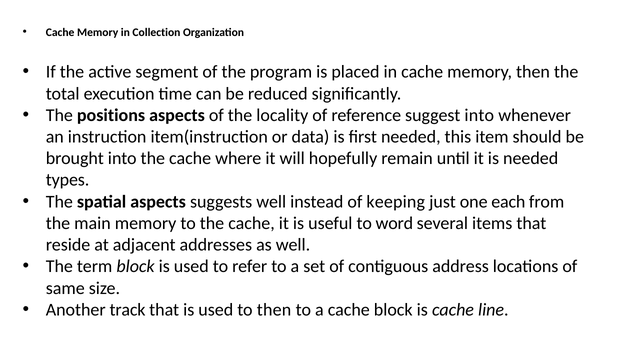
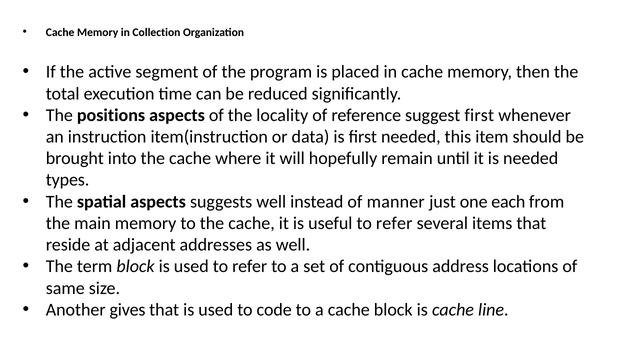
suggest into: into -> first (479, 115)
keeping: keeping -> manner (396, 202)
useful to word: word -> refer (394, 223)
track: track -> gives (128, 310)
to then: then -> code (274, 310)
